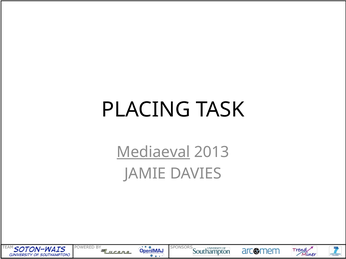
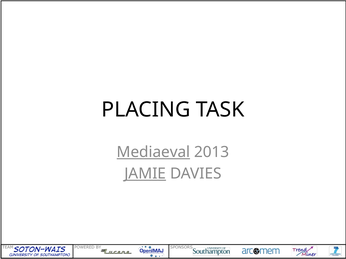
JAMIE underline: none -> present (145, 174)
